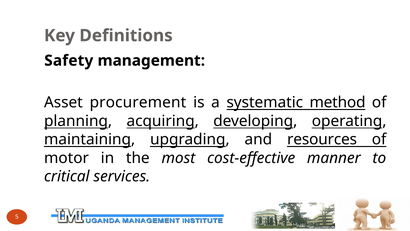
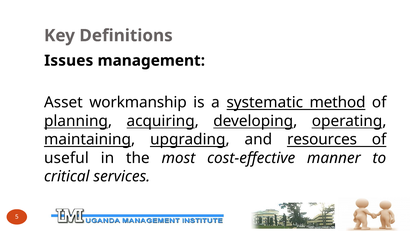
Safety: Safety -> Issues (69, 61)
procurement: procurement -> workmanship (138, 102)
motor: motor -> useful (66, 158)
